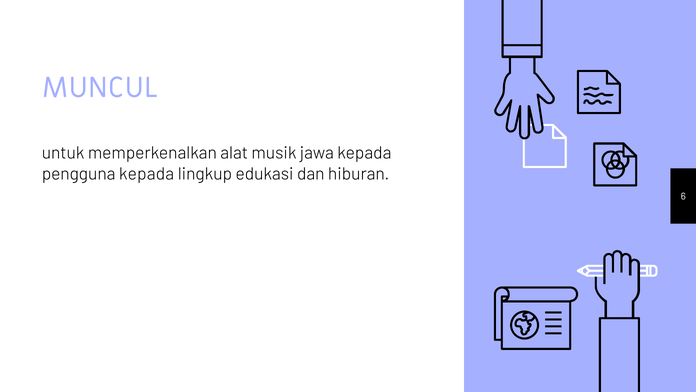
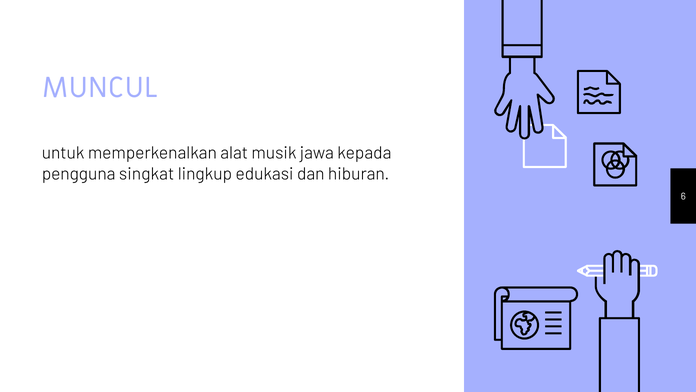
pengguna kepada: kepada -> singkat (147, 174)
